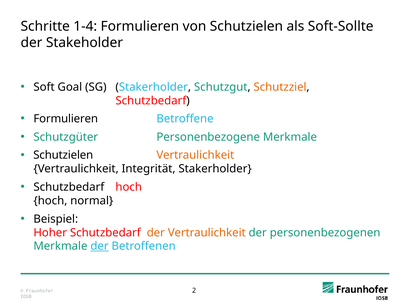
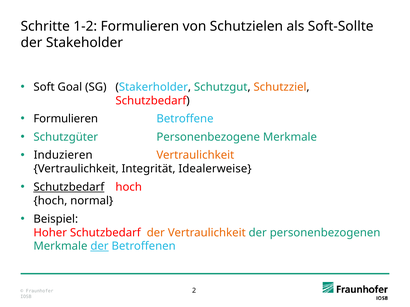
1-4: 1-4 -> 1-2 (85, 26)
Schutzielen: Schutzielen -> Induzieren (63, 155)
Integrität Stakerholder: Stakerholder -> Idealerweise (215, 169)
Schutzbedarf underline: none -> present (69, 187)
